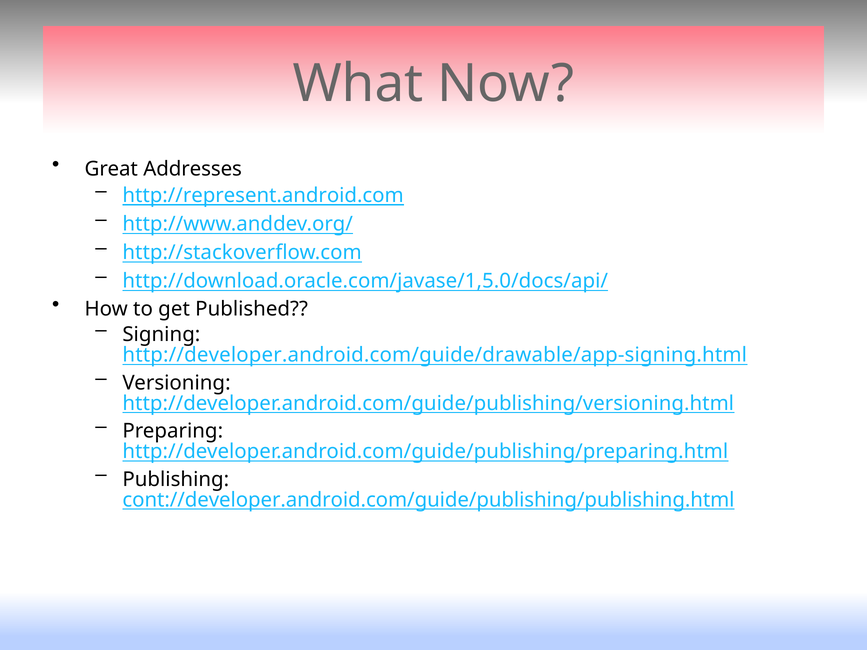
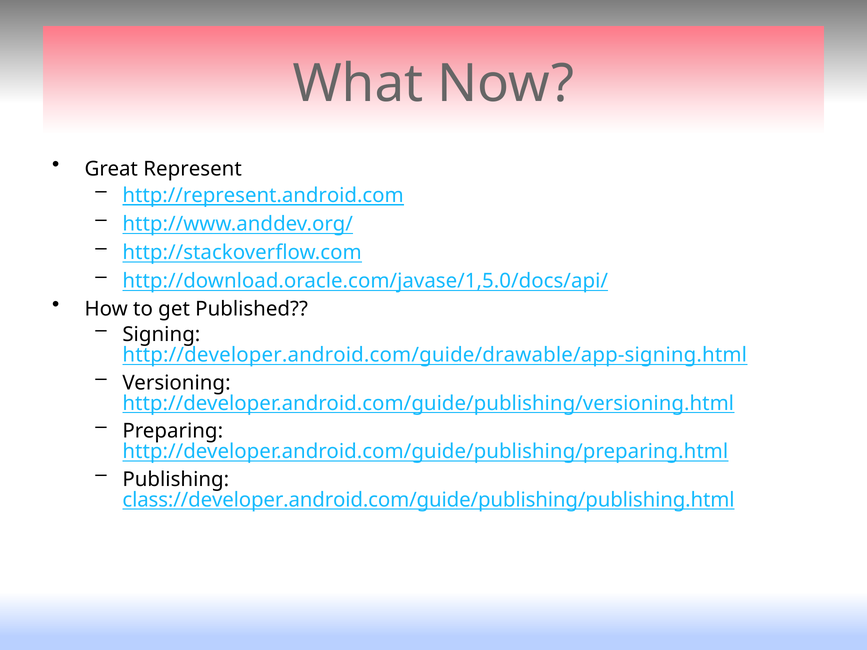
Addresses: Addresses -> Represent (193, 169)
cont://developer.android.com/guide/publishing/publishing.html: cont://developer.android.com/guide/publishing/publishing.html -> class://developer.android.com/guide/publishing/publishing.html (429, 500)
